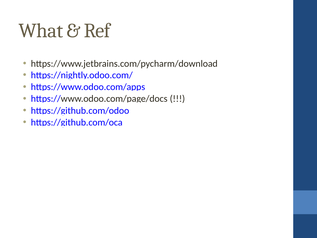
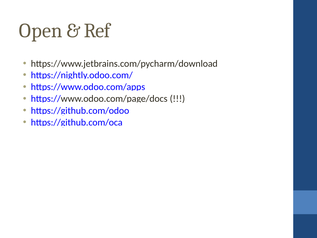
What: What -> Open (41, 31)
